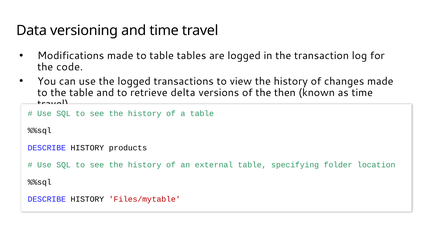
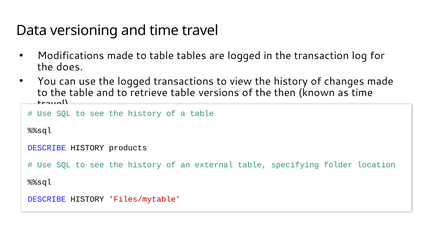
code: code -> does (70, 67)
retrieve delta: delta -> table (183, 93)
